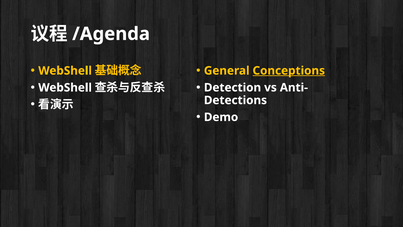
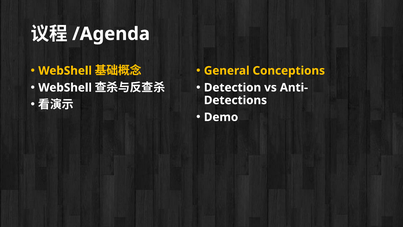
Conceptions underline: present -> none (289, 71)
